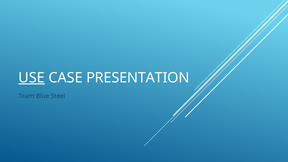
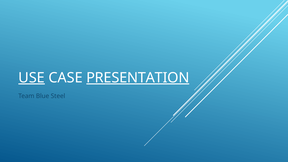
PRESENTATION underline: none -> present (138, 78)
